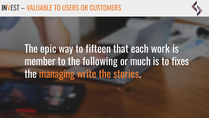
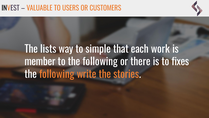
epic: epic -> lists (48, 49)
fifteen: fifteen -> simple (98, 49)
much: much -> there (140, 62)
managing: managing -> following (57, 74)
